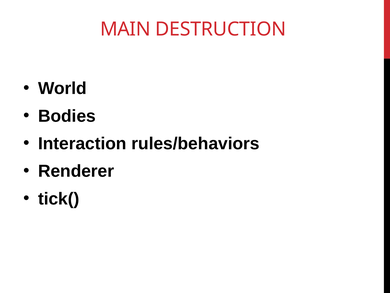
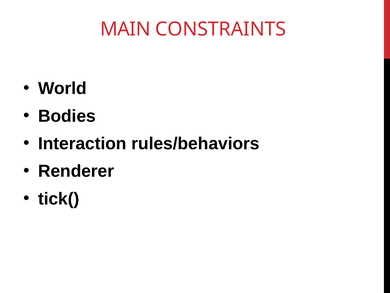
DESTRUCTION: DESTRUCTION -> CONSTRAINTS (221, 29)
